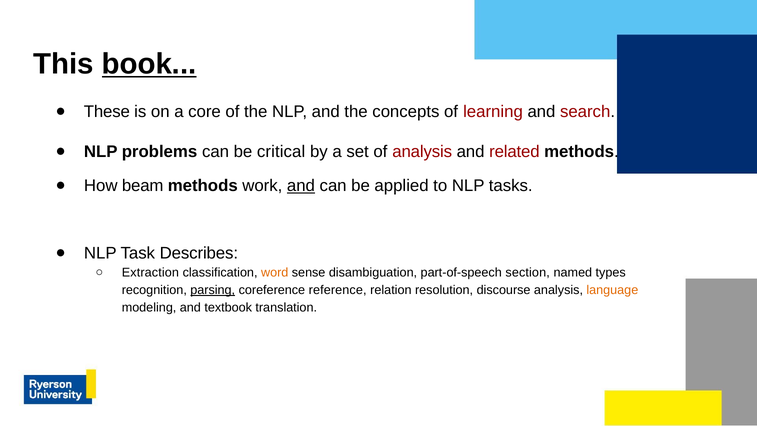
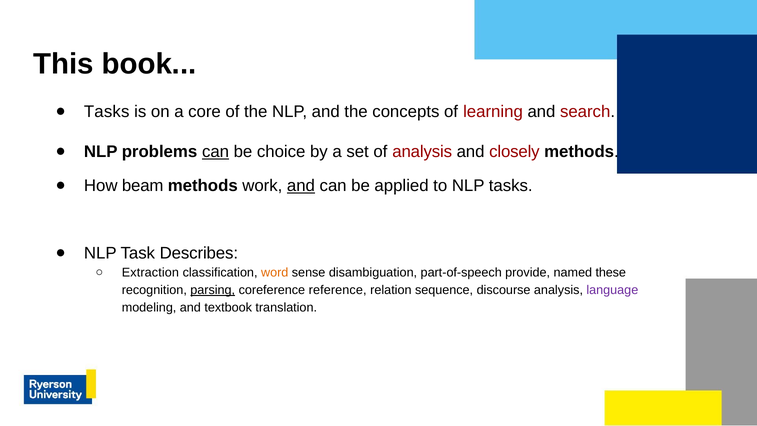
book underline: present -> none (149, 64)
These: These -> Tasks (107, 112)
can underline: none -> present (216, 152)
critical: critical -> choice (281, 152)
related: related -> closely (514, 152)
section: section -> provide (528, 273)
types: types -> these (611, 273)
resolution: resolution -> sequence (444, 290)
language colour: orange -> purple (612, 290)
